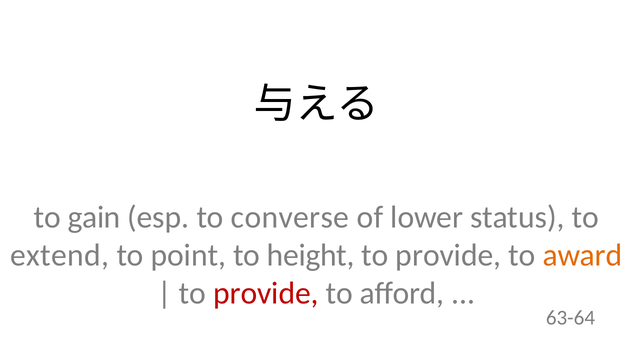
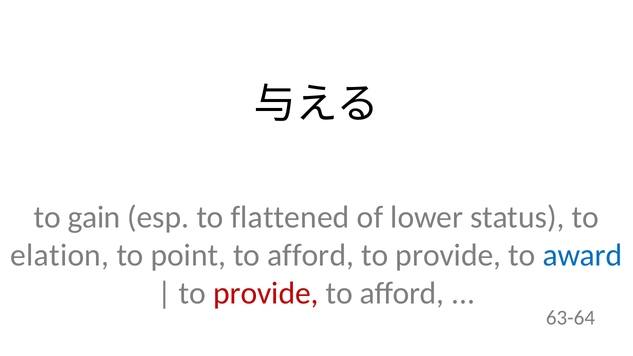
converse: converse -> flattened (290, 217)
extend: extend -> elation (60, 255)
height: height -> afford (311, 255)
award colour: orange -> blue (582, 255)
